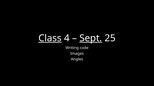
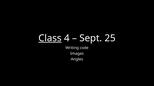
Sept underline: present -> none (91, 38)
